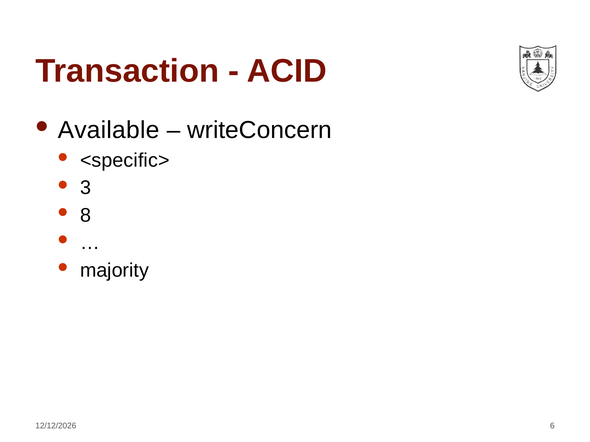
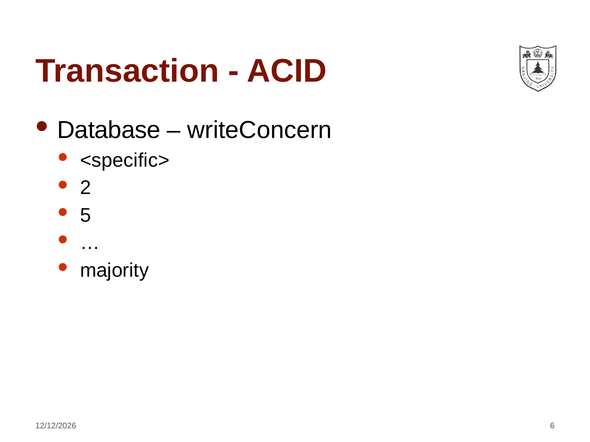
Available: Available -> Database (109, 130)
3: 3 -> 2 (86, 188)
8: 8 -> 5 (86, 216)
